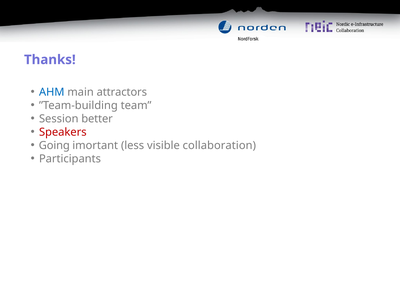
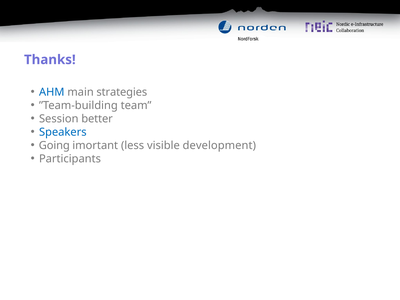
attractors: attractors -> strategies (122, 92)
Speakers colour: red -> blue (63, 132)
collaboration: collaboration -> development (219, 145)
